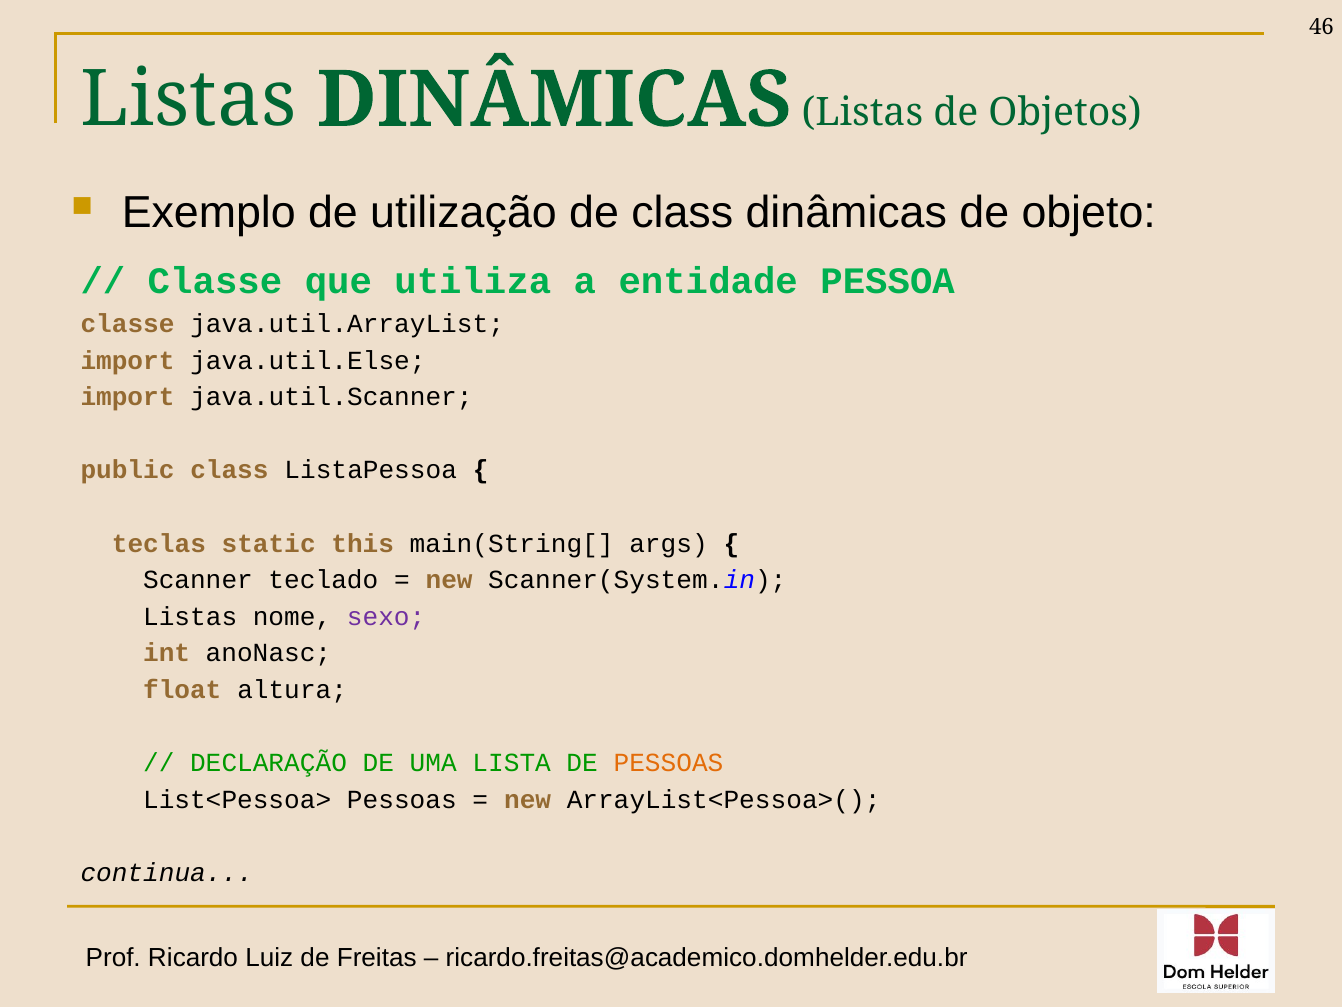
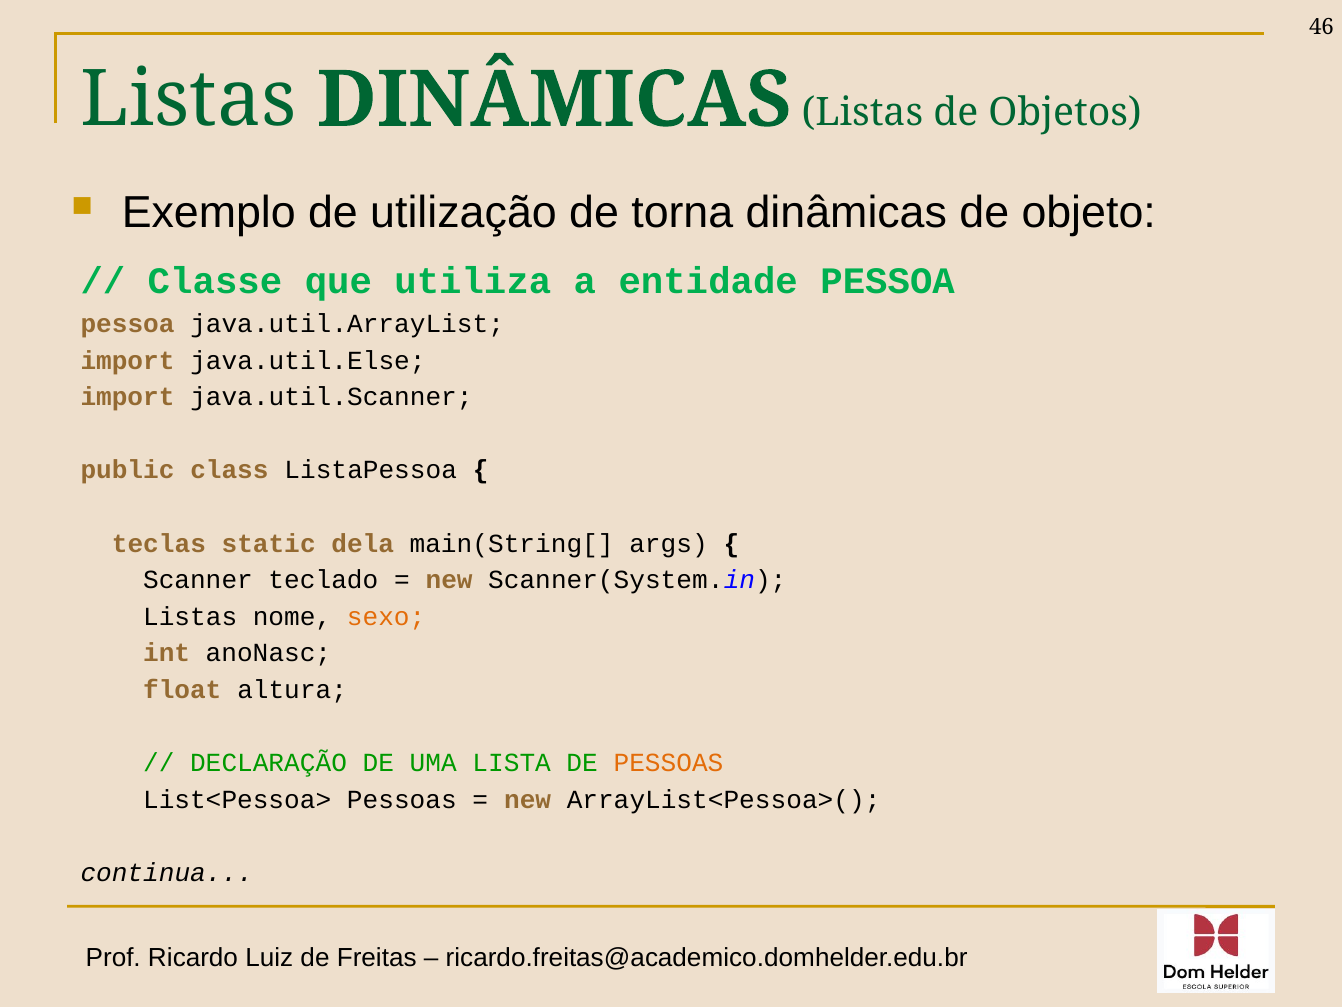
de class: class -> torna (682, 212)
classe: classe -> pessoa (128, 324)
this: this -> dela (363, 543)
sexo colour: purple -> orange (386, 616)
